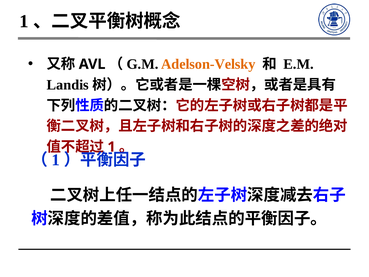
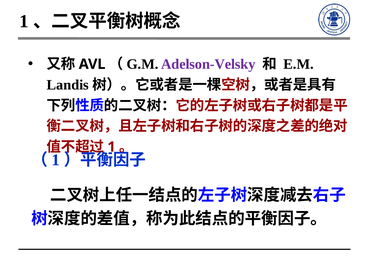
Adelson-Velsky colour: orange -> purple (208, 64)
